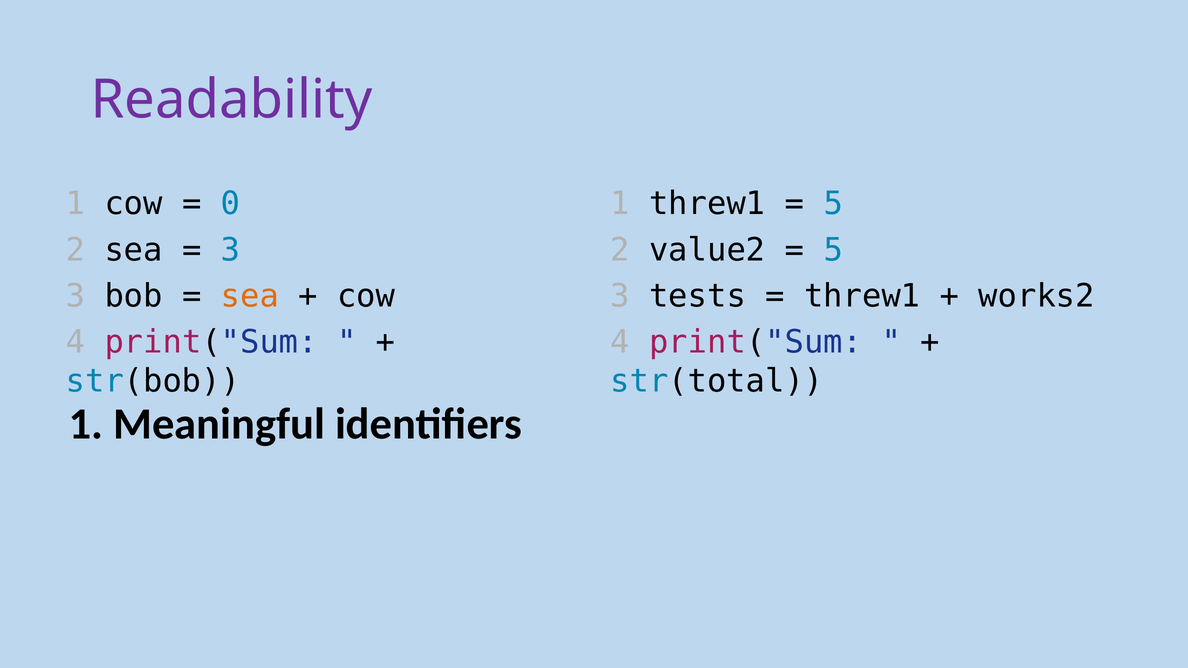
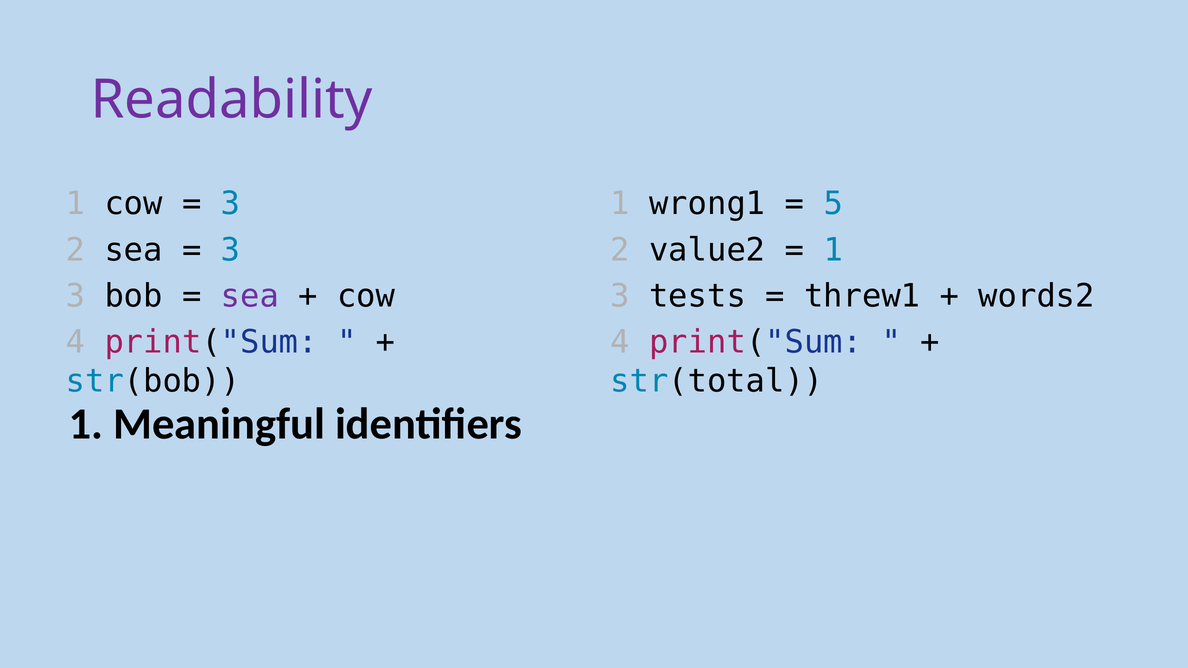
0: 0 -> 3 (231, 204)
1 threw1: threw1 -> wrong1 (707, 204)
5: 5 -> 1 (833, 250)
sea colour: orange -> purple (250, 296)
works2: works2 -> words2 (1037, 296)
